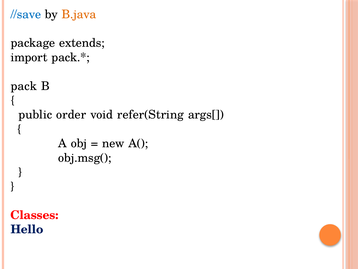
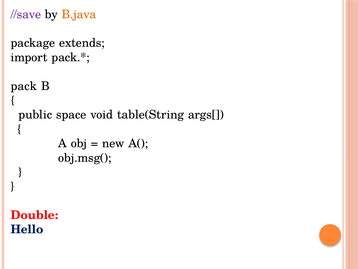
//save colour: blue -> purple (26, 14)
order: order -> space (71, 115)
refer(String: refer(String -> table(String (151, 115)
Classes: Classes -> Double (34, 215)
